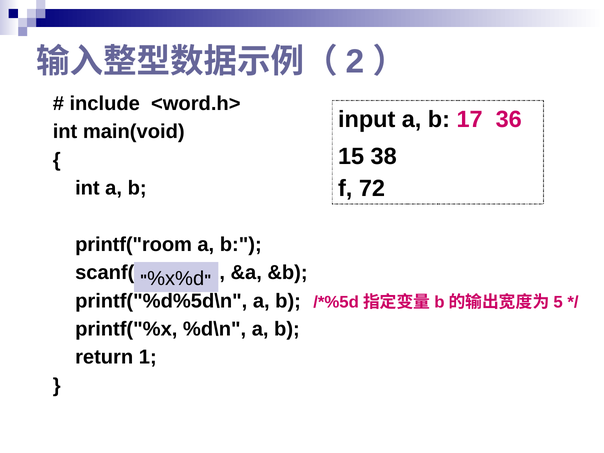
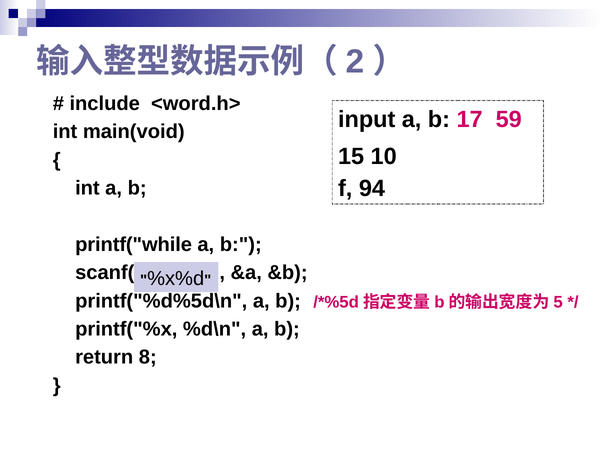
36: 36 -> 59 (509, 119)
38: 38 -> 10 (384, 157)
72: 72 -> 94 (372, 189)
printf("room: printf("room -> printf("while (134, 245)
1: 1 -> 8 (148, 357)
